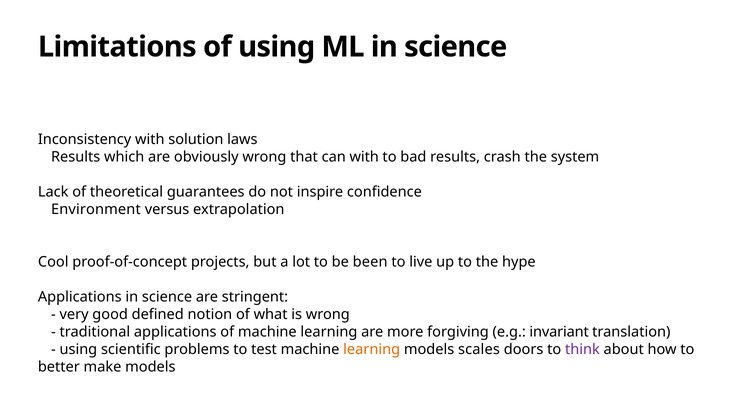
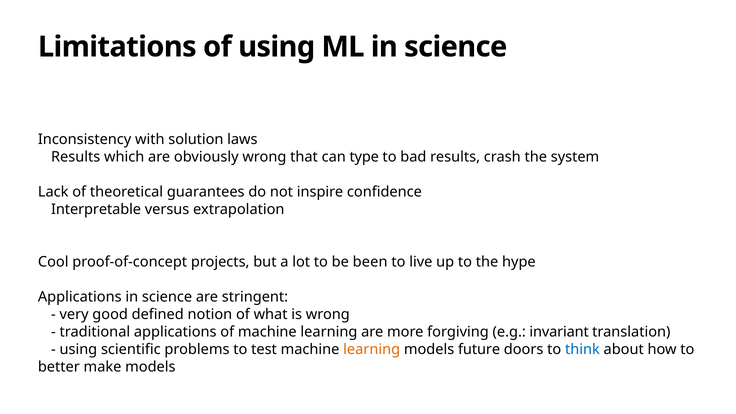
can with: with -> type (364, 157)
Environment: Environment -> Interpretable (96, 209)
scales: scales -> future (479, 349)
think colour: purple -> blue (582, 349)
